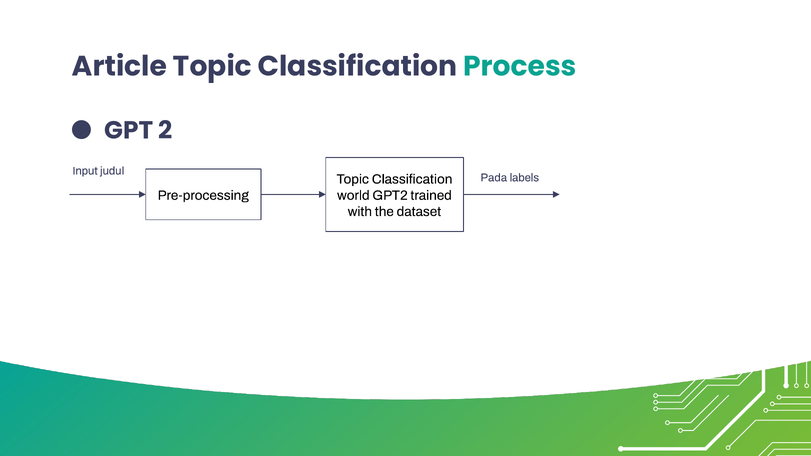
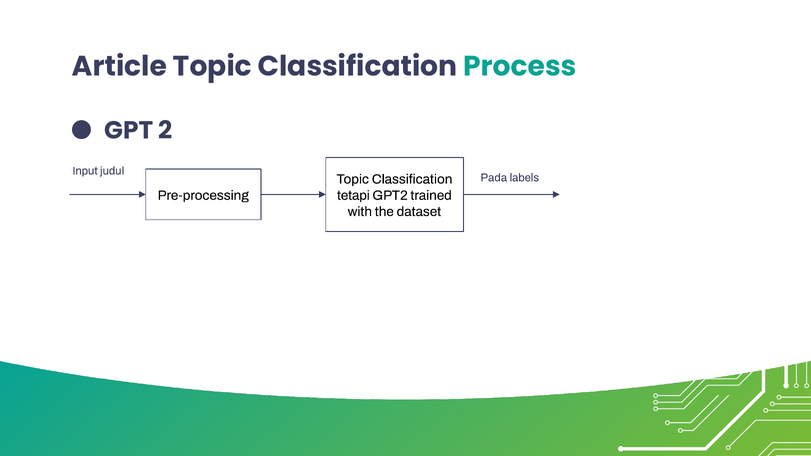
world: world -> tetapi (353, 195)
